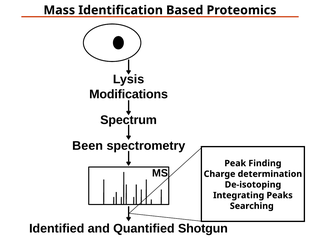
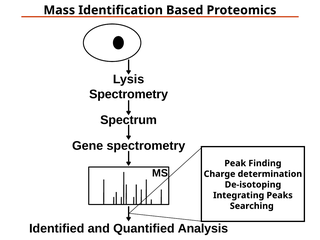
Modifications: Modifications -> Spectrometry (129, 94)
Been: Been -> Gene (88, 146)
Shotgun: Shotgun -> Analysis (203, 229)
